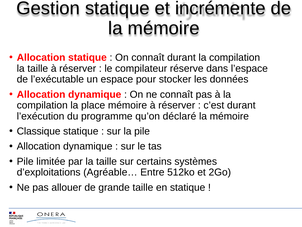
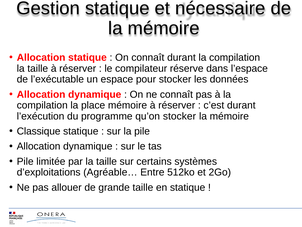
incrémente: incrémente -> nécessaire (220, 8)
qu’on déclaré: déclaré -> stocker (179, 116)
